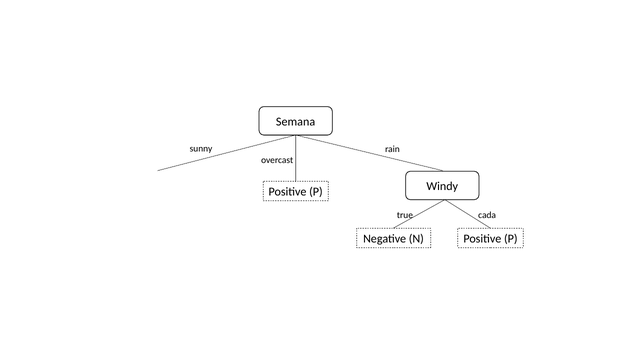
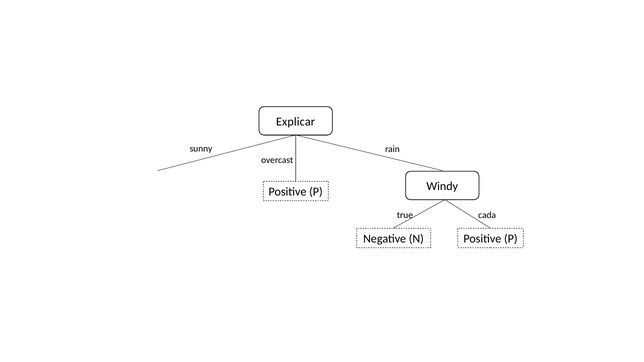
Semana: Semana -> Explicar (296, 122)
